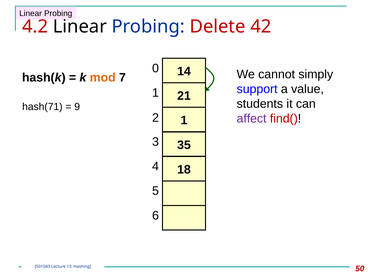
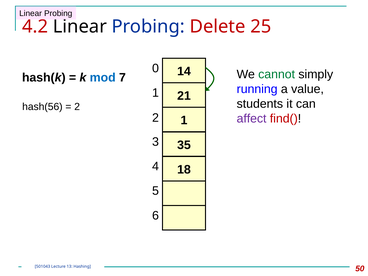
42: 42 -> 25 (261, 26)
cannot colour: black -> green (277, 74)
mod colour: orange -> blue (103, 77)
support: support -> running (257, 89)
hash(71: hash(71 -> hash(56 (42, 107)
9: 9 -> 2 (77, 107)
